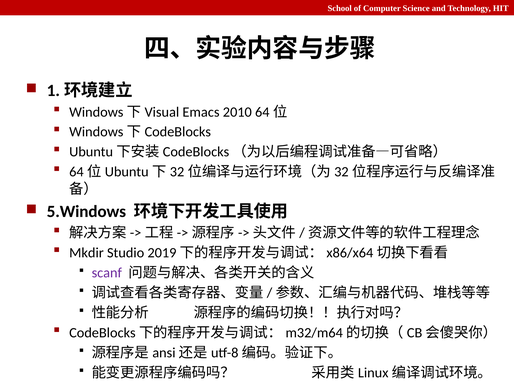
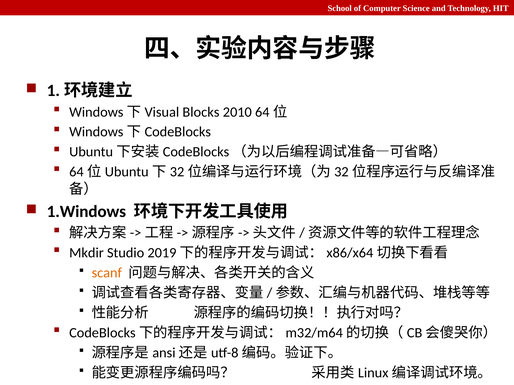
Emacs: Emacs -> Blocks (201, 112)
5.Windows: 5.Windows -> 1.Windows (86, 212)
scanf colour: purple -> orange (107, 273)
